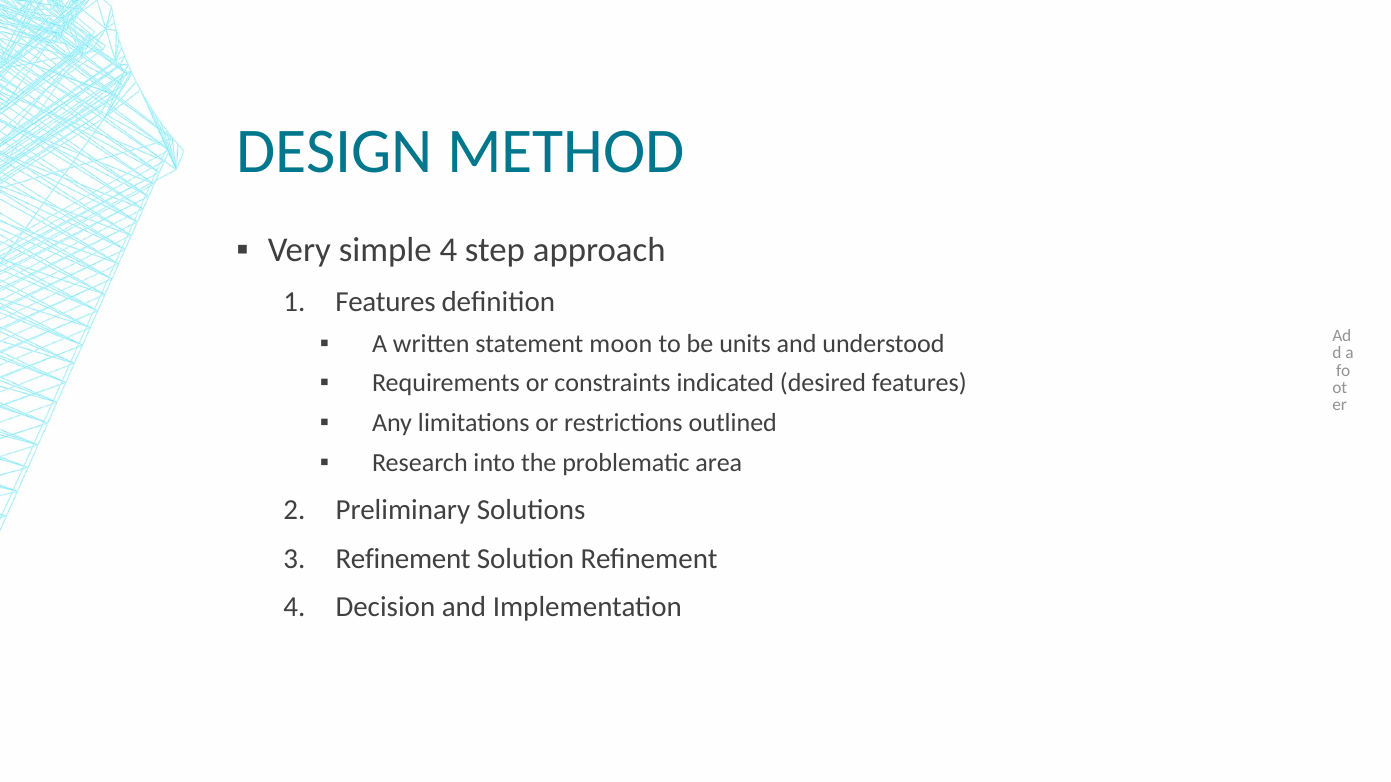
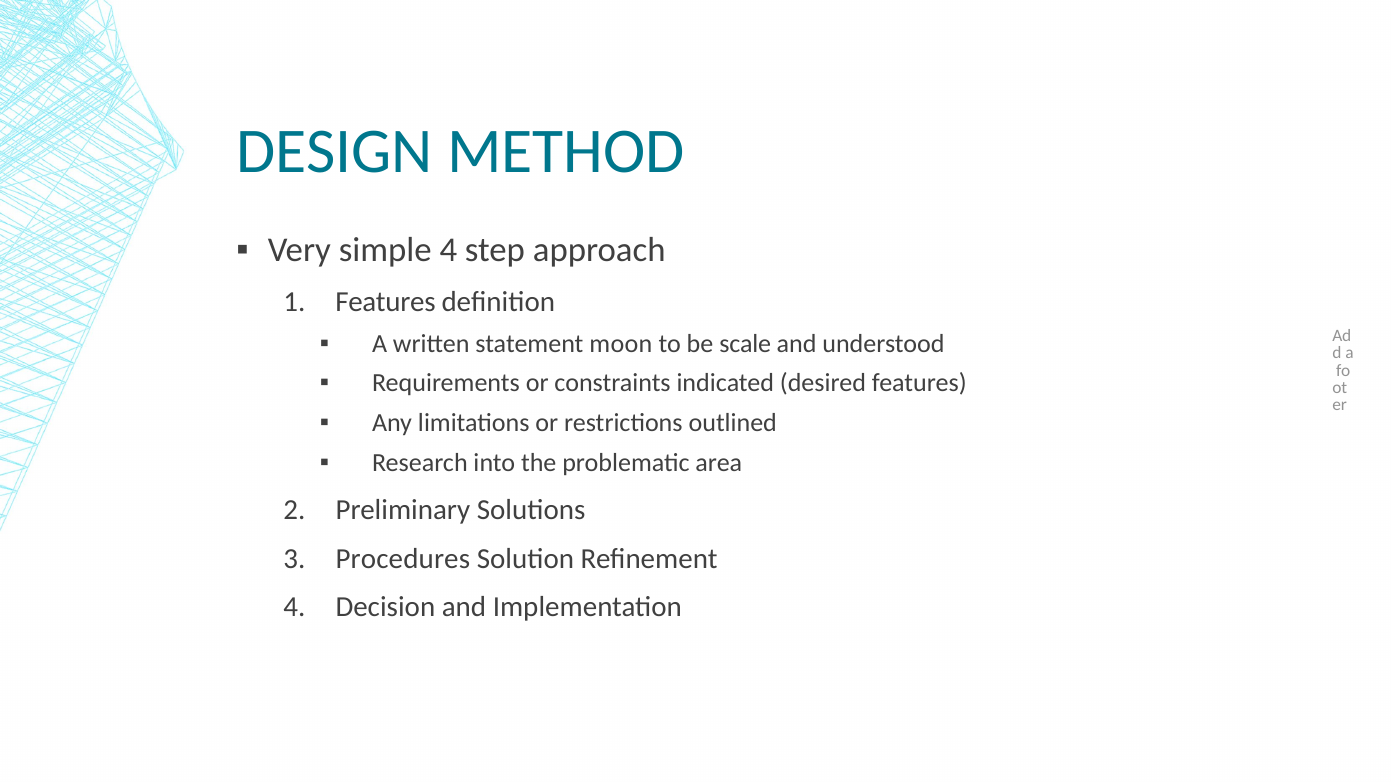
units: units -> scale (745, 344)
Refinement: Refinement -> Procedures (403, 559)
